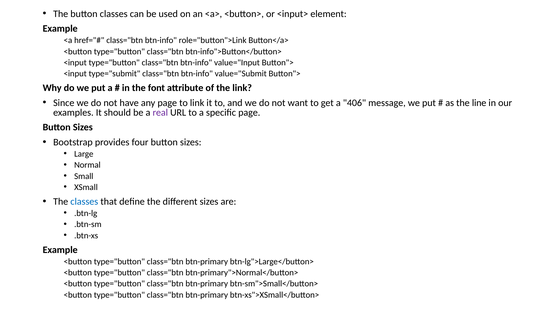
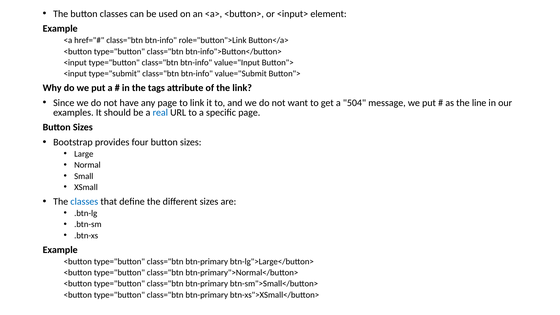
font: font -> tags (156, 88)
406: 406 -> 504 (354, 103)
real colour: purple -> blue (160, 112)
